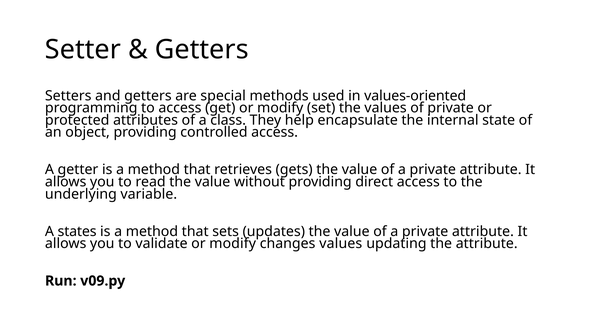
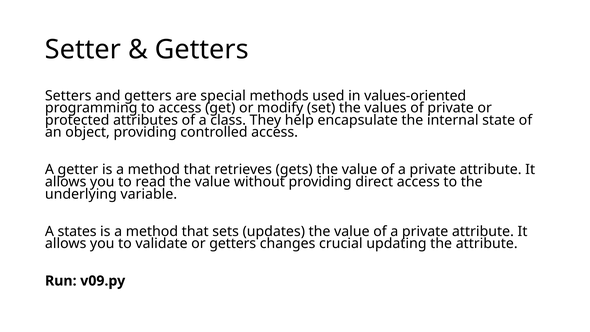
validate or modify: modify -> getters (233, 243)
changes values: values -> crucial (341, 243)
